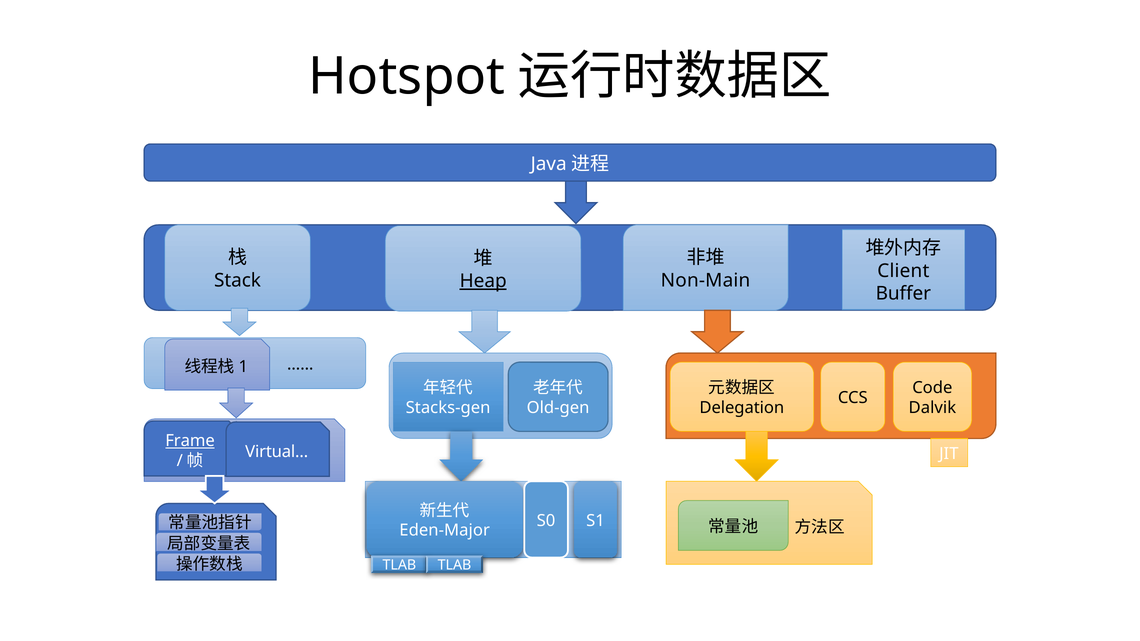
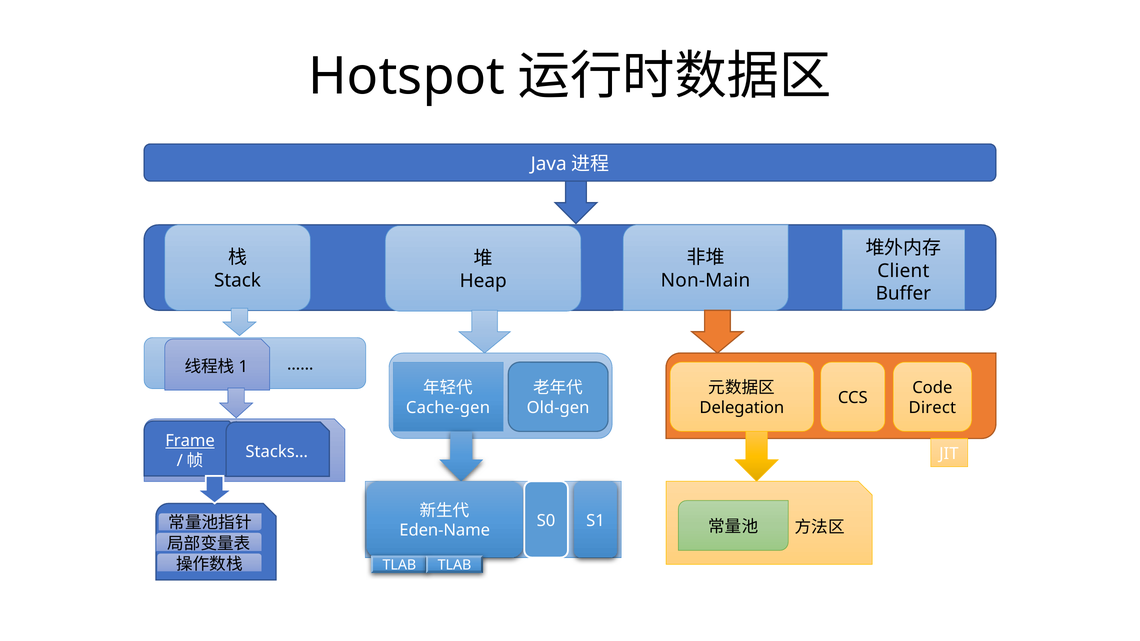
Heap underline: present -> none (483, 281)
Stacks-gen: Stacks-gen -> Cache-gen (448, 408)
Dalvik: Dalvik -> Direct (932, 408)
Virtual…: Virtual… -> Stacks… (277, 452)
Eden-Major: Eden-Major -> Eden-Name (445, 531)
